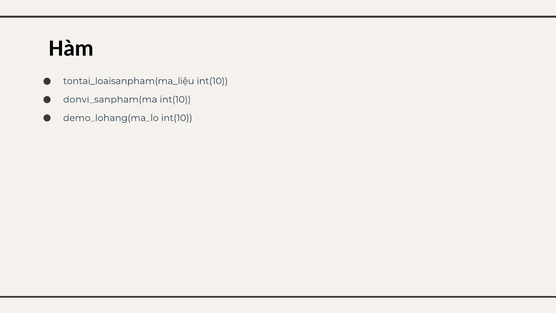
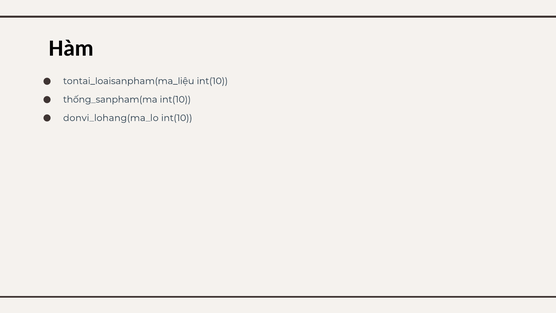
donvi_sanpham(ma: donvi_sanpham(ma -> thống_sanpham(ma (110, 99)
demo_lohang(ma_lo: demo_lohang(ma_lo -> donvi_lohang(ma_lo (111, 118)
